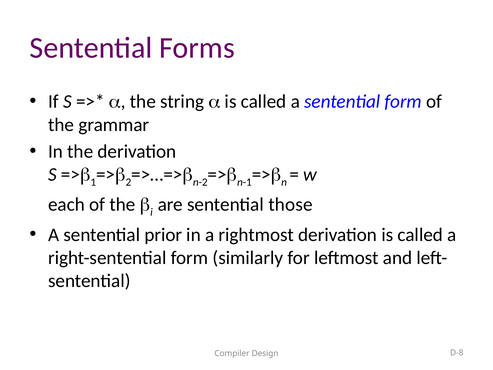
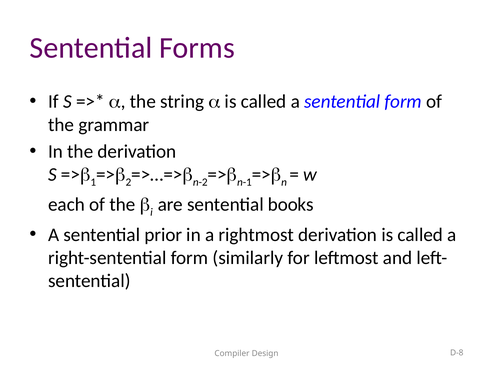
those: those -> books (291, 205)
